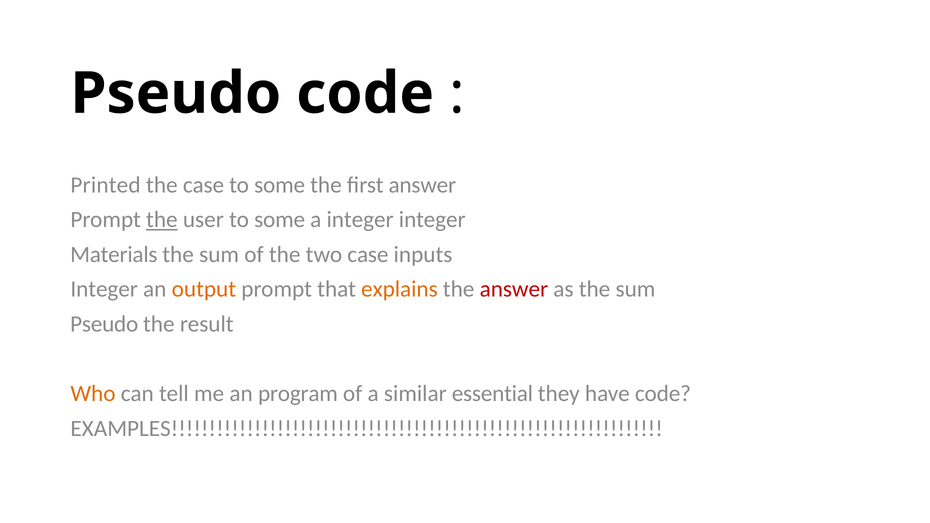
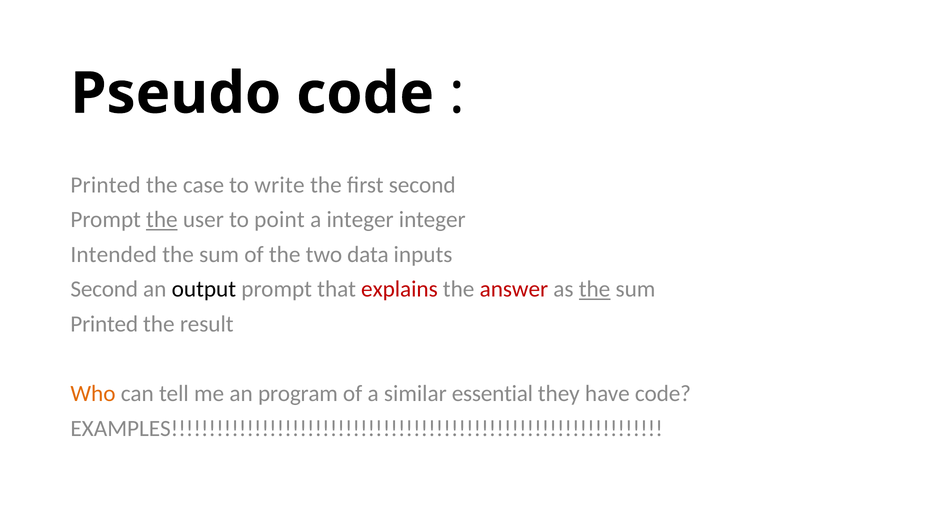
some: some -> write (279, 185)
first answer: answer -> second (422, 185)
user to some: some -> point (279, 220)
Materials: Materials -> Intended (114, 255)
two case: case -> data (368, 255)
Integer: Integer -> Second (104, 289)
output colour: orange -> black (204, 289)
explains colour: orange -> red (399, 289)
the underline: none -> present (595, 289)
Pseudo: Pseudo -> Printed (104, 324)
